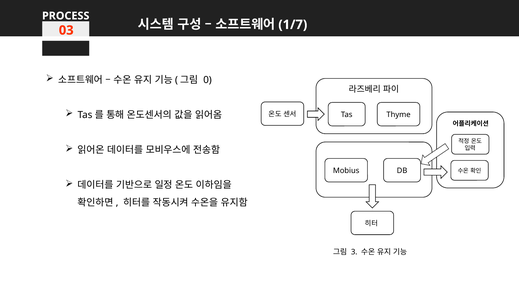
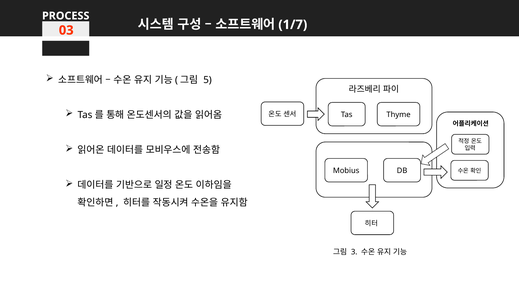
0: 0 -> 5 (207, 80)
